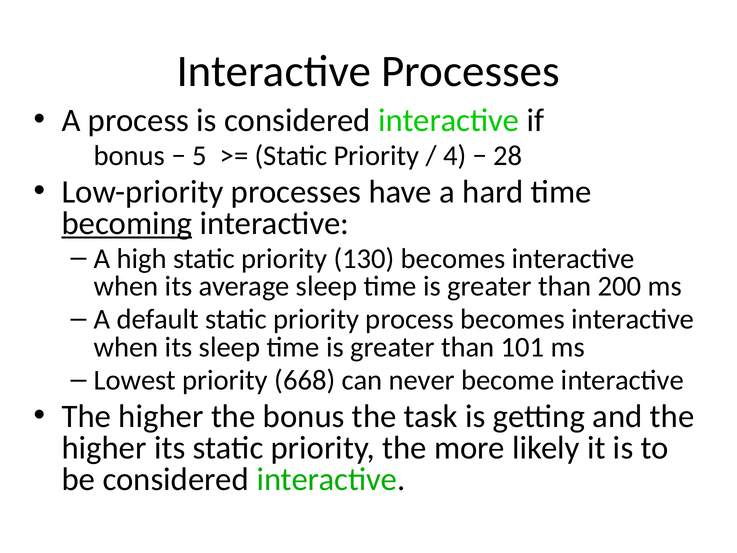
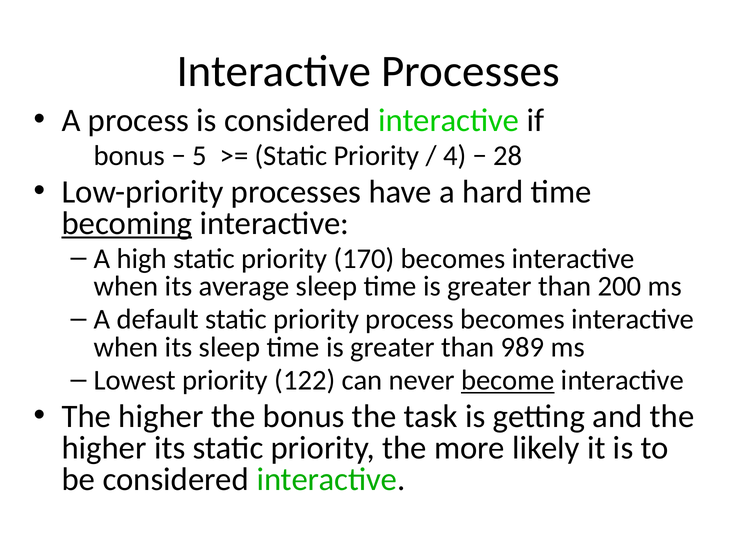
130: 130 -> 170 (364, 259)
101: 101 -> 989 (523, 347)
668: 668 -> 122 (305, 380)
become underline: none -> present (508, 380)
